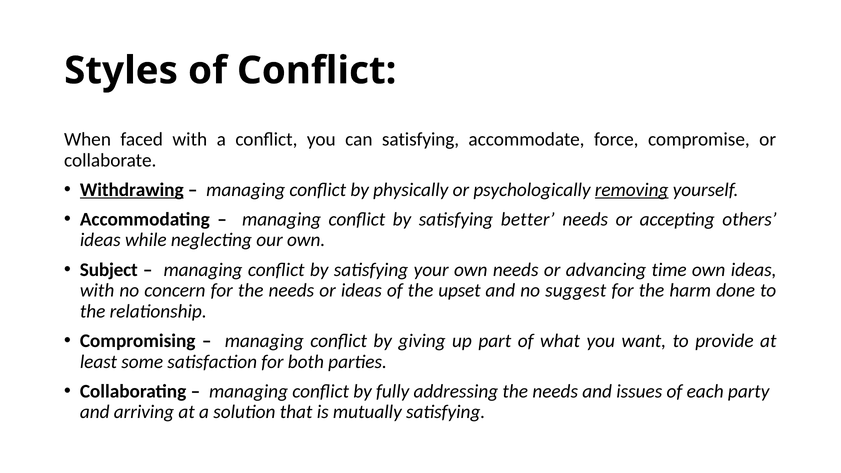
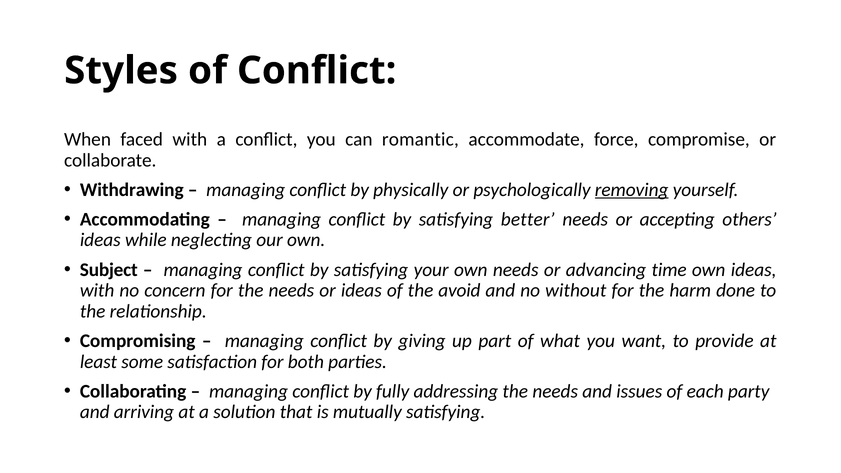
can satisfying: satisfying -> romantic (420, 139)
Withdrawing underline: present -> none (132, 190)
upset: upset -> avoid (459, 291)
suggest: suggest -> without (576, 291)
